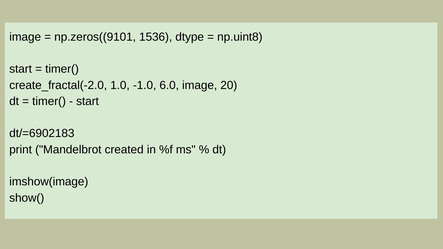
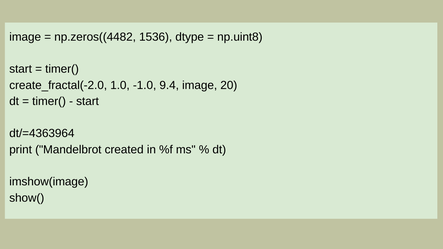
np.zeros((9101: np.zeros((9101 -> np.zeros((4482 (95, 37)
6.0: 6.0 -> 9.4 (169, 85)
dt/=6902183: dt/=6902183 -> dt/=4363964 (42, 134)
